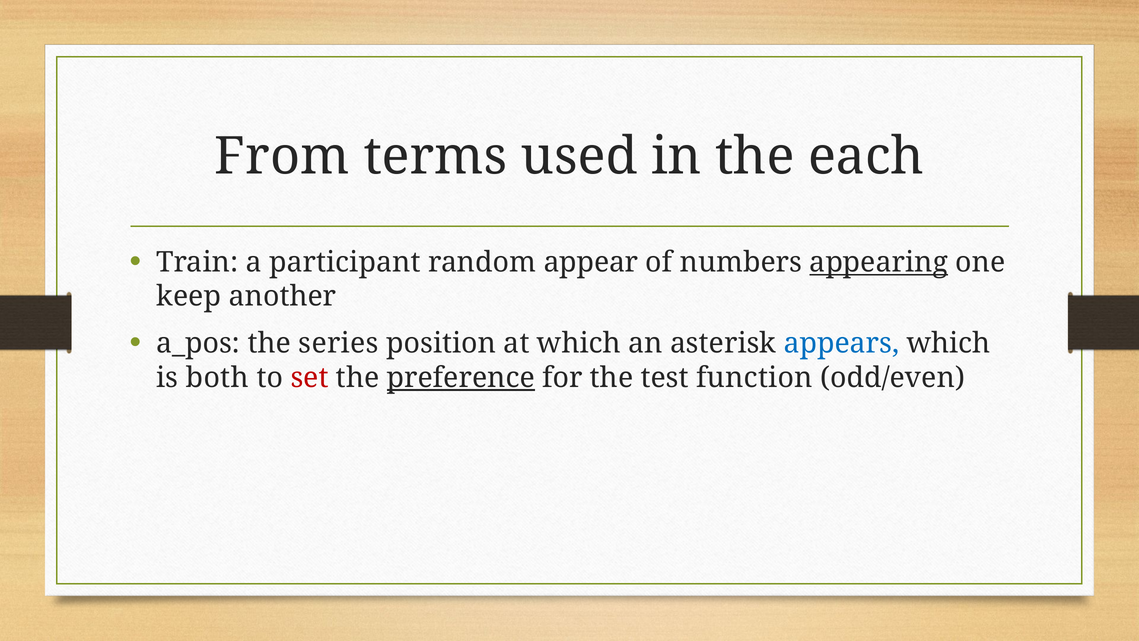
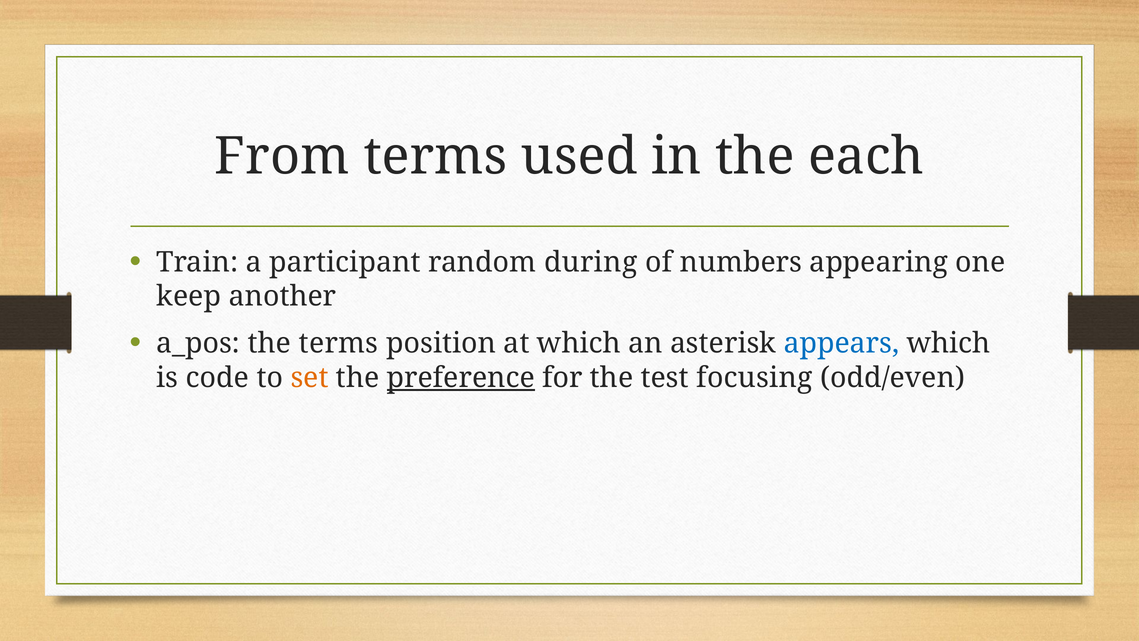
appear: appear -> during (591, 262)
appearing underline: present -> none (879, 262)
the series: series -> terms (339, 343)
both: both -> code (217, 378)
set colour: red -> orange (310, 378)
function: function -> focusing (754, 378)
